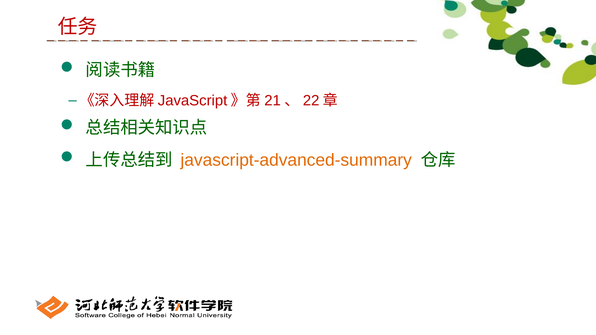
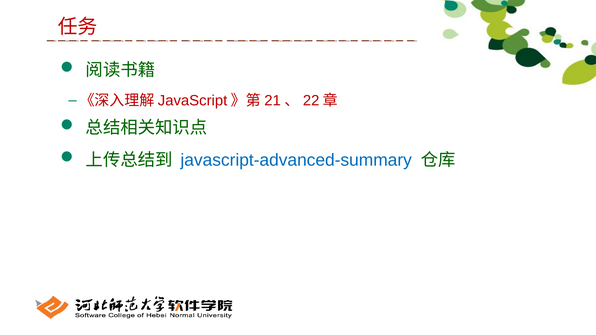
javascript-advanced-summary colour: orange -> blue (296, 160)
